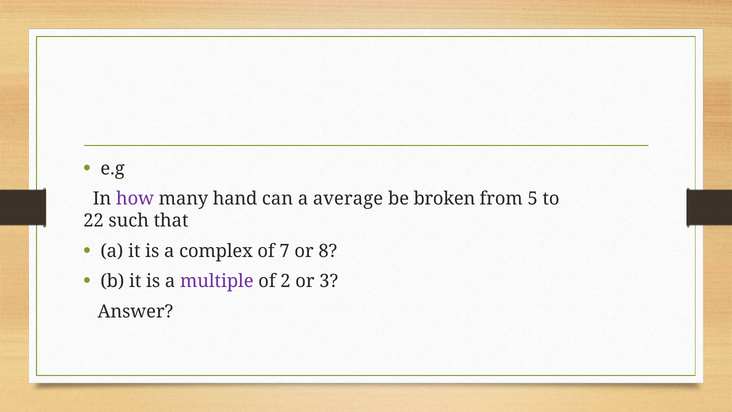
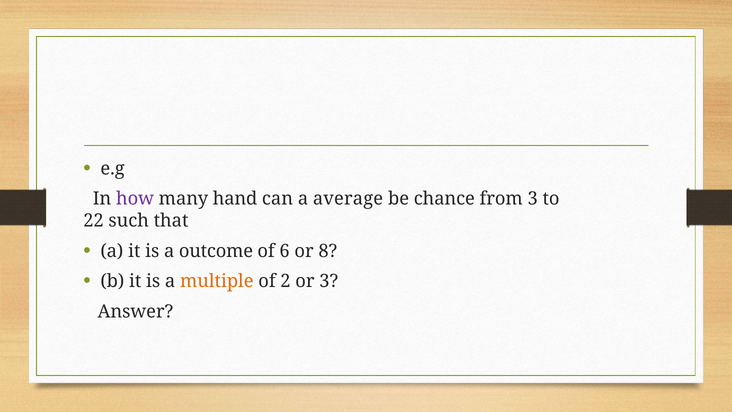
broken: broken -> chance (444, 199)
from 5: 5 -> 3 (533, 199)
complex: complex -> outcome (216, 251)
7: 7 -> 6 (285, 251)
multiple colour: purple -> orange (217, 281)
